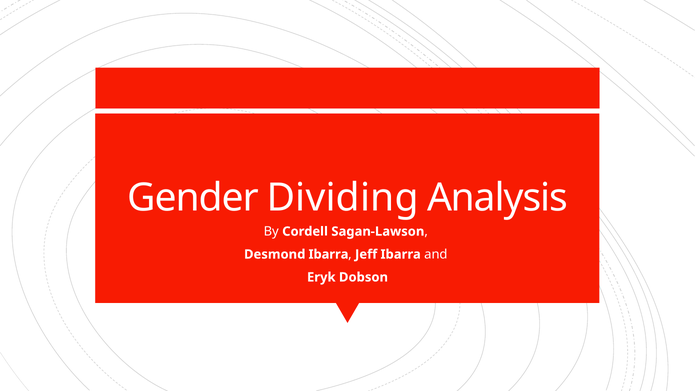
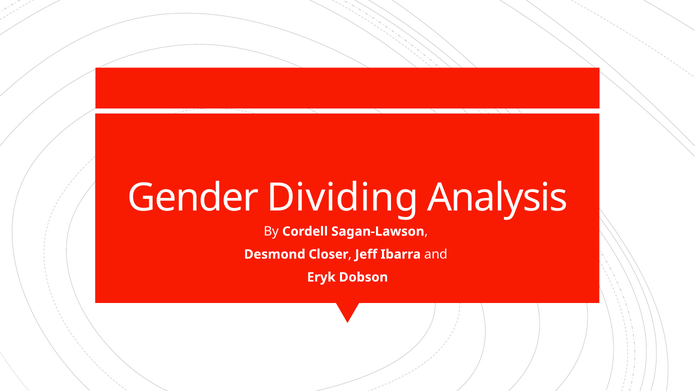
Desmond Ibarra: Ibarra -> Closer (328, 254)
